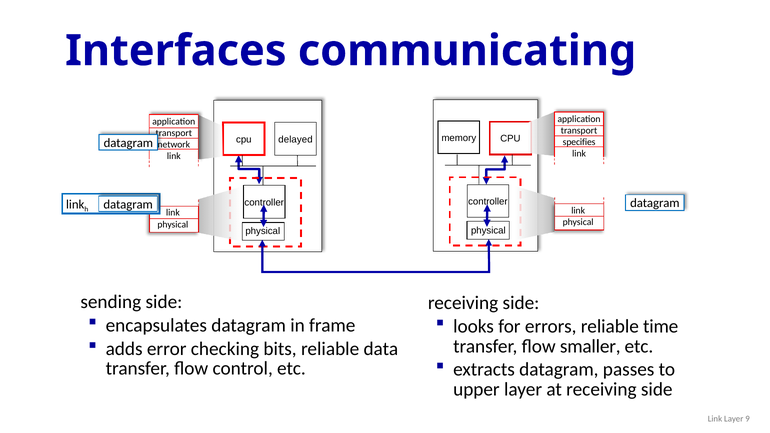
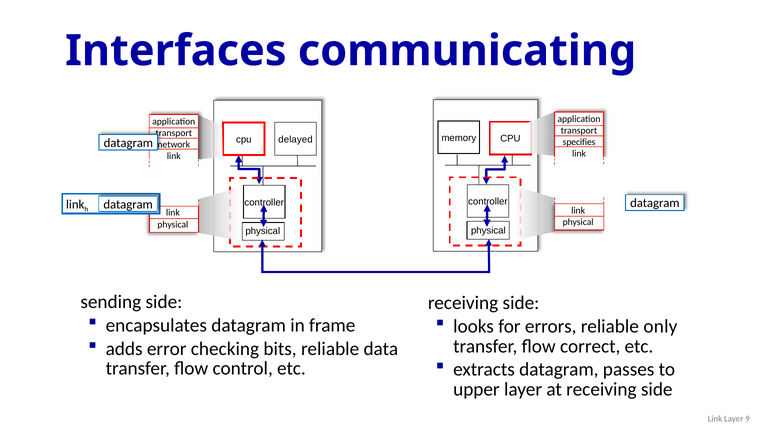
time: time -> only (660, 327)
smaller: smaller -> correct (590, 346)
